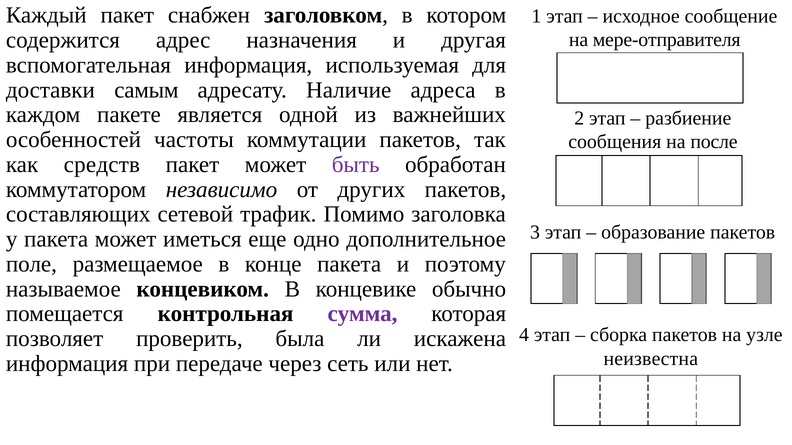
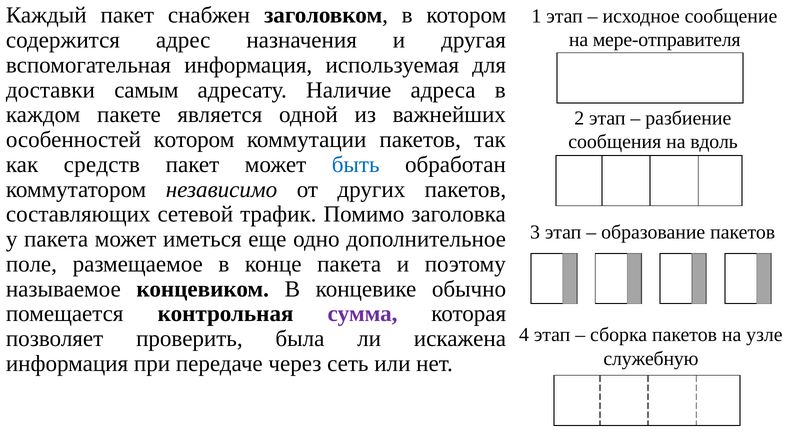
особенностей частоты: частоты -> котором (194, 140)
после: после -> вдоль (714, 142)
быть colour: purple -> blue (356, 165)
неизвестна: неизвестна -> служебную (651, 359)
